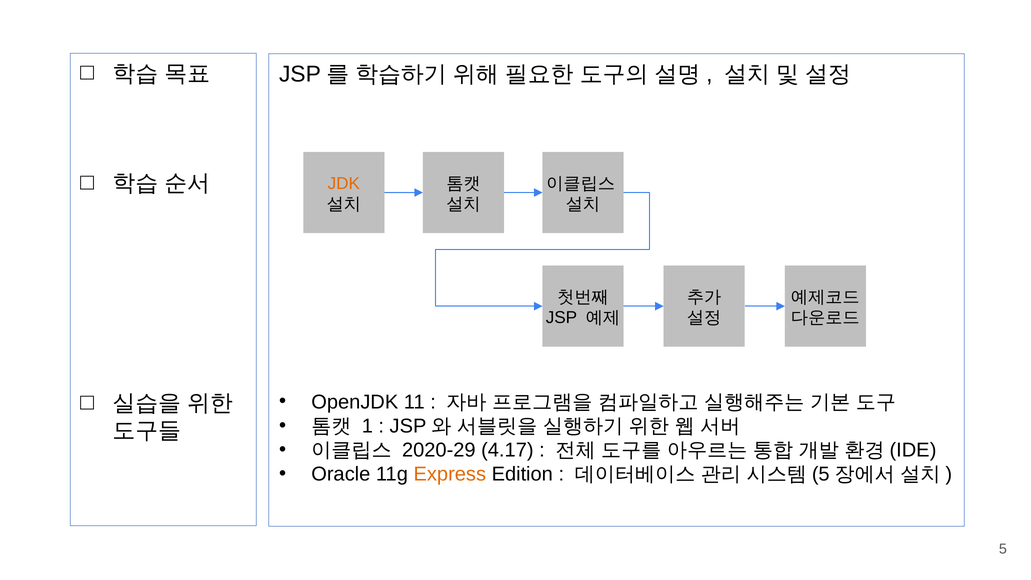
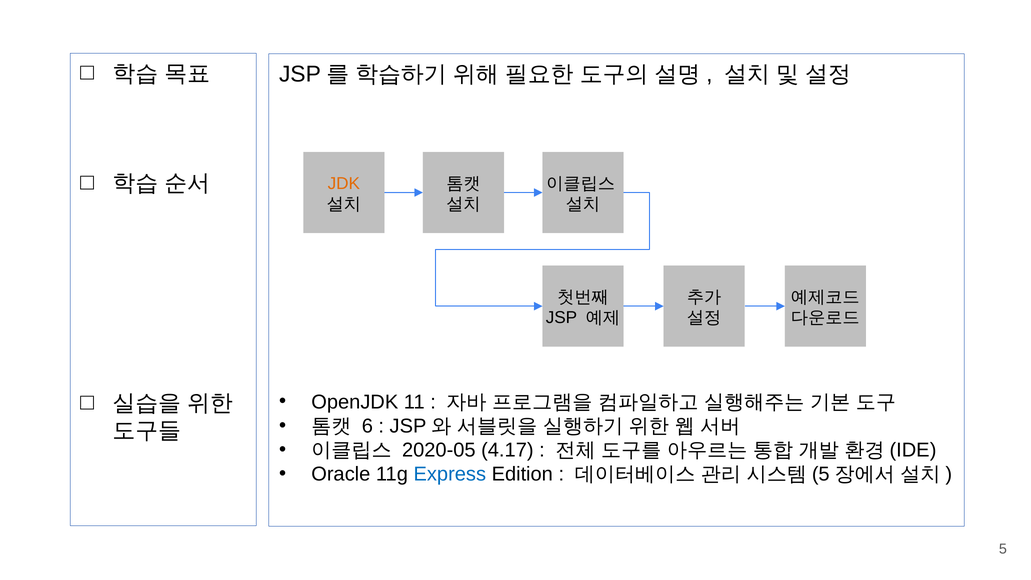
1: 1 -> 6 (367, 426)
2020-29: 2020-29 -> 2020-05 (439, 450)
Express colour: orange -> blue (450, 474)
